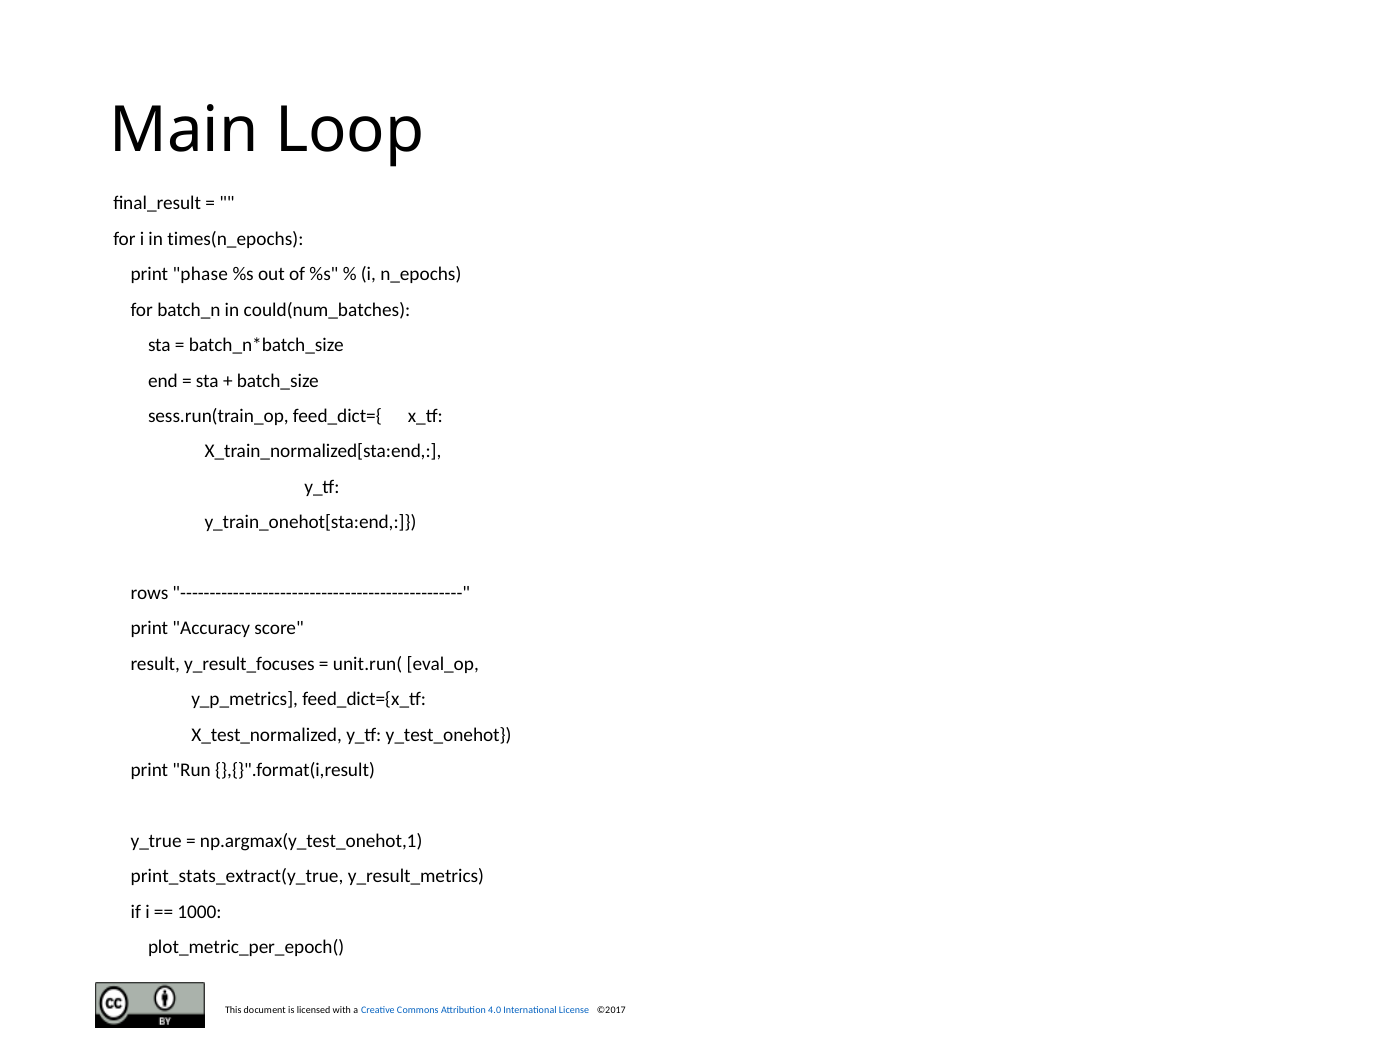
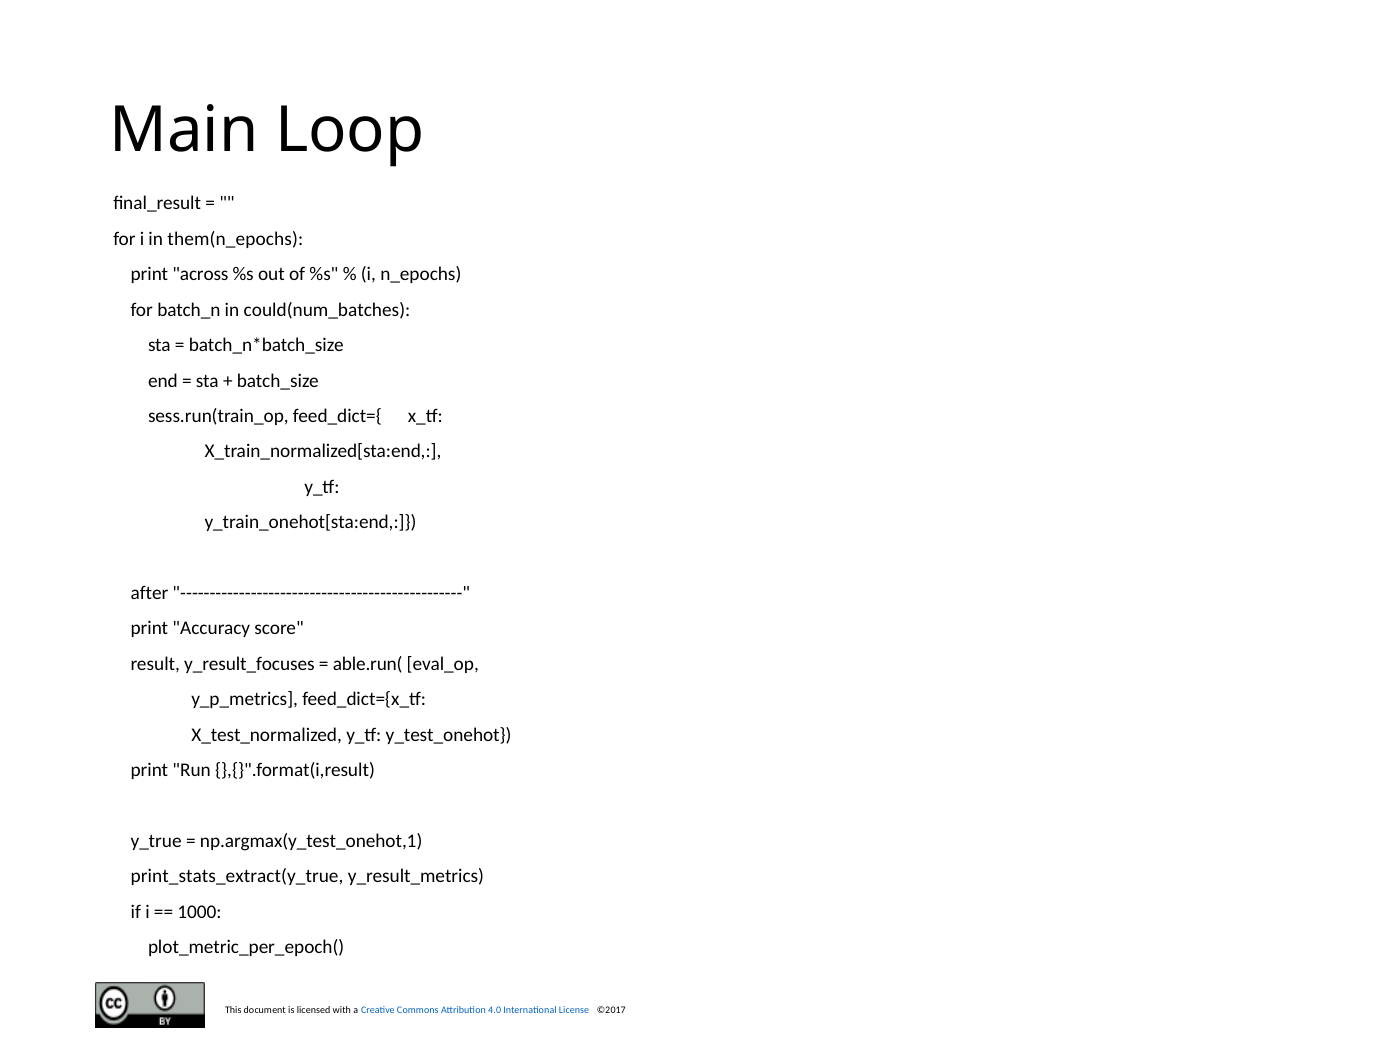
times(n_epochs: times(n_epochs -> them(n_epochs (235, 239)
phase: phase -> across (200, 274)
rows: rows -> after (149, 593)
unit.run(: unit.run( -> able.run( (368, 664)
